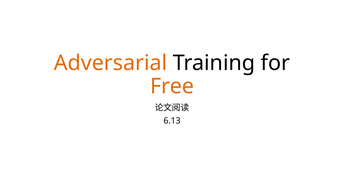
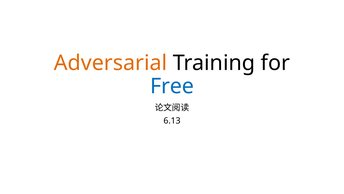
Free colour: orange -> blue (172, 86)
